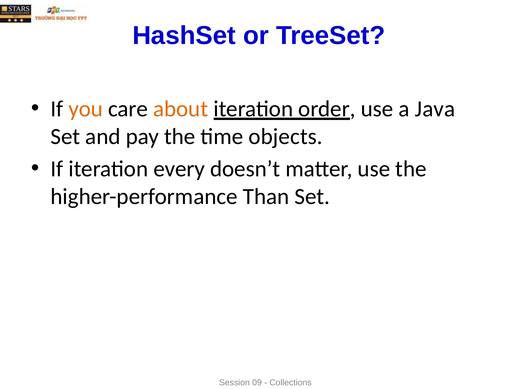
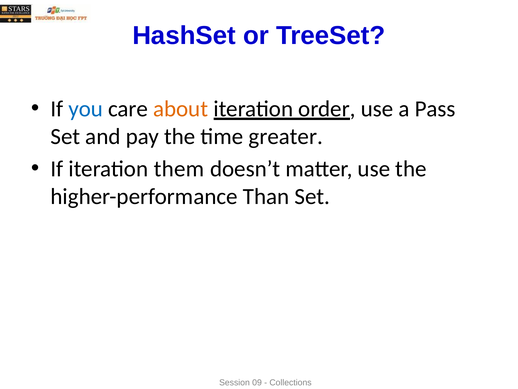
you colour: orange -> blue (86, 109)
Java: Java -> Pass (435, 109)
objects: objects -> greater (286, 136)
every: every -> them (179, 169)
